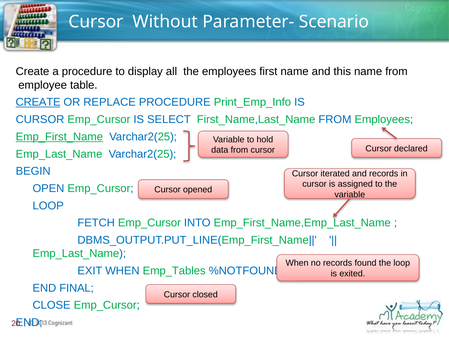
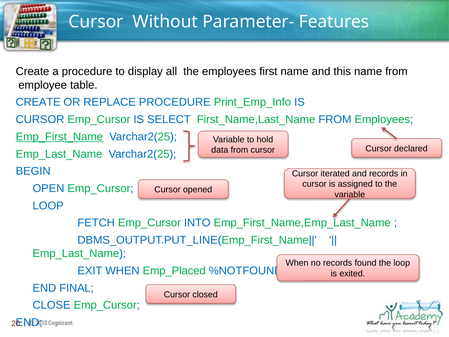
Scenario: Scenario -> Features (334, 22)
CREATE underline: present -> none (38, 102)
Emp_Tables: Emp_Tables -> Emp_Placed (174, 271)
